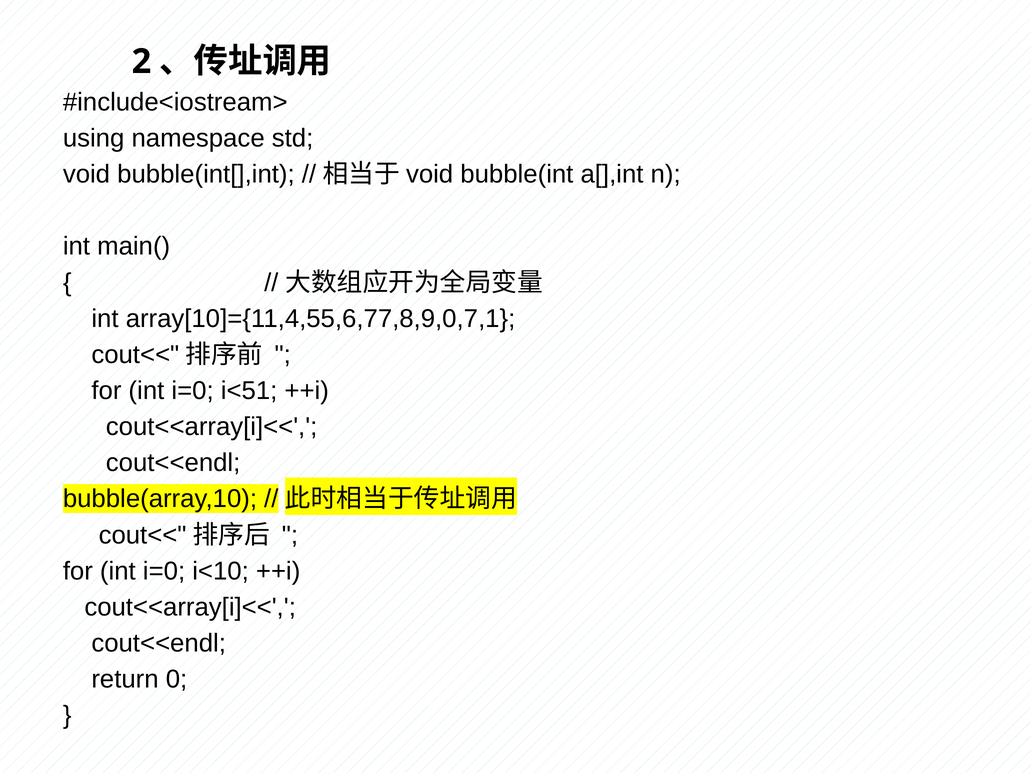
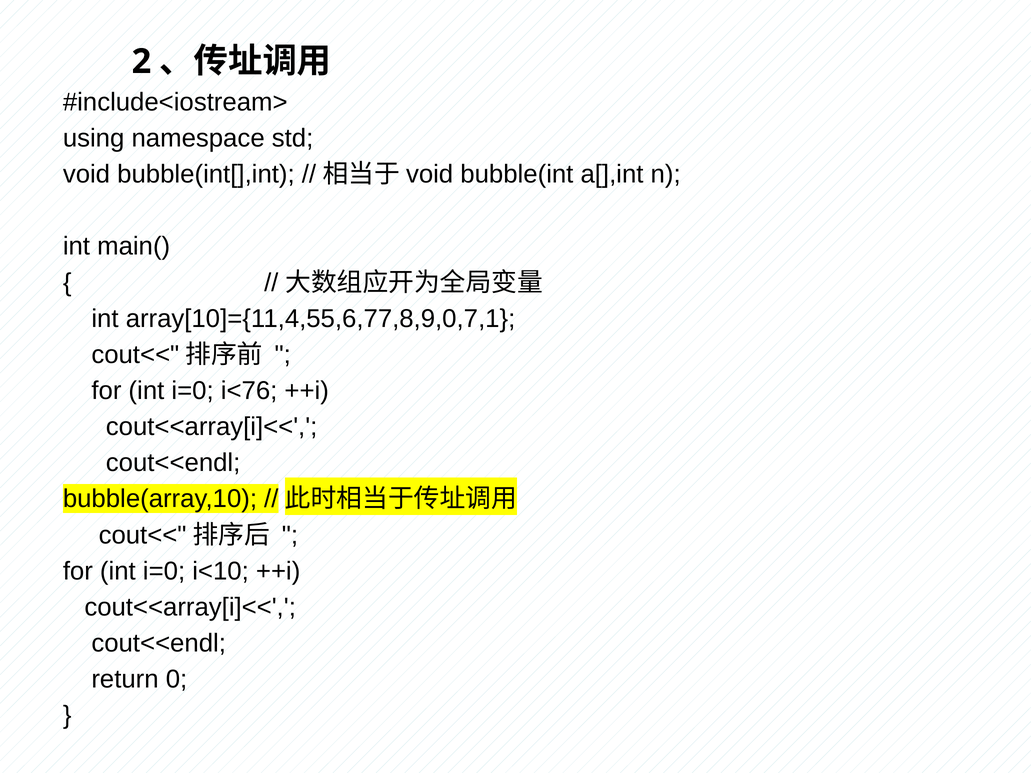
i<51: i<51 -> i<76 (249, 391)
